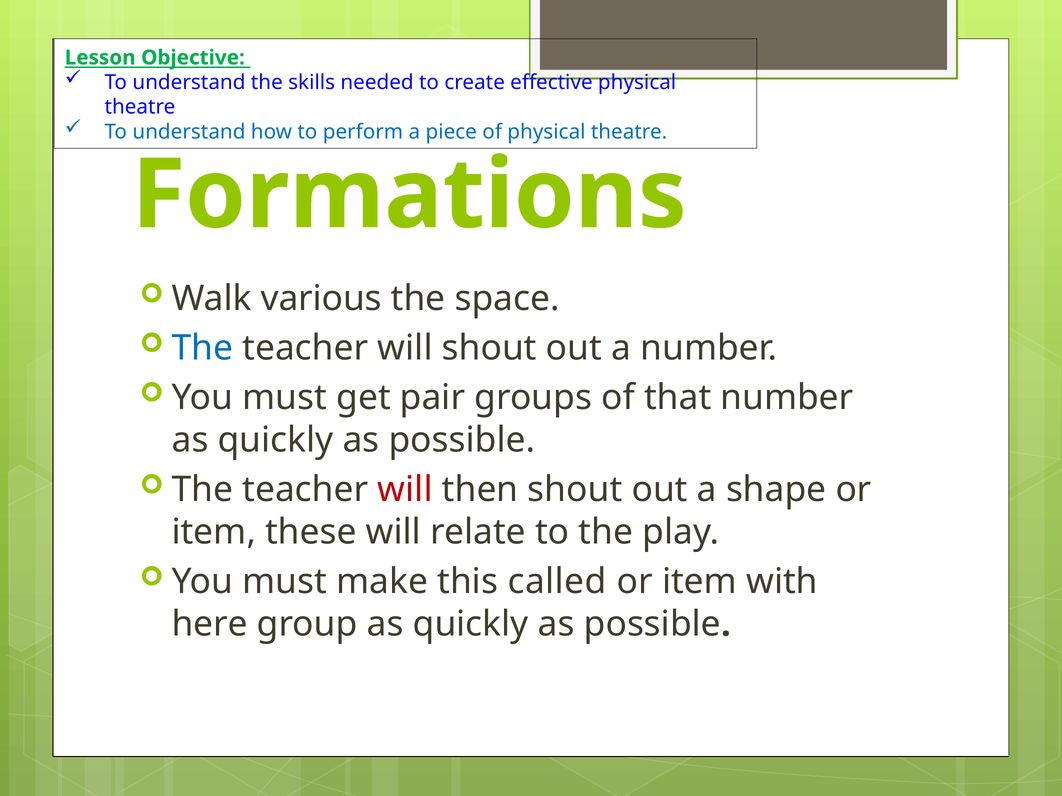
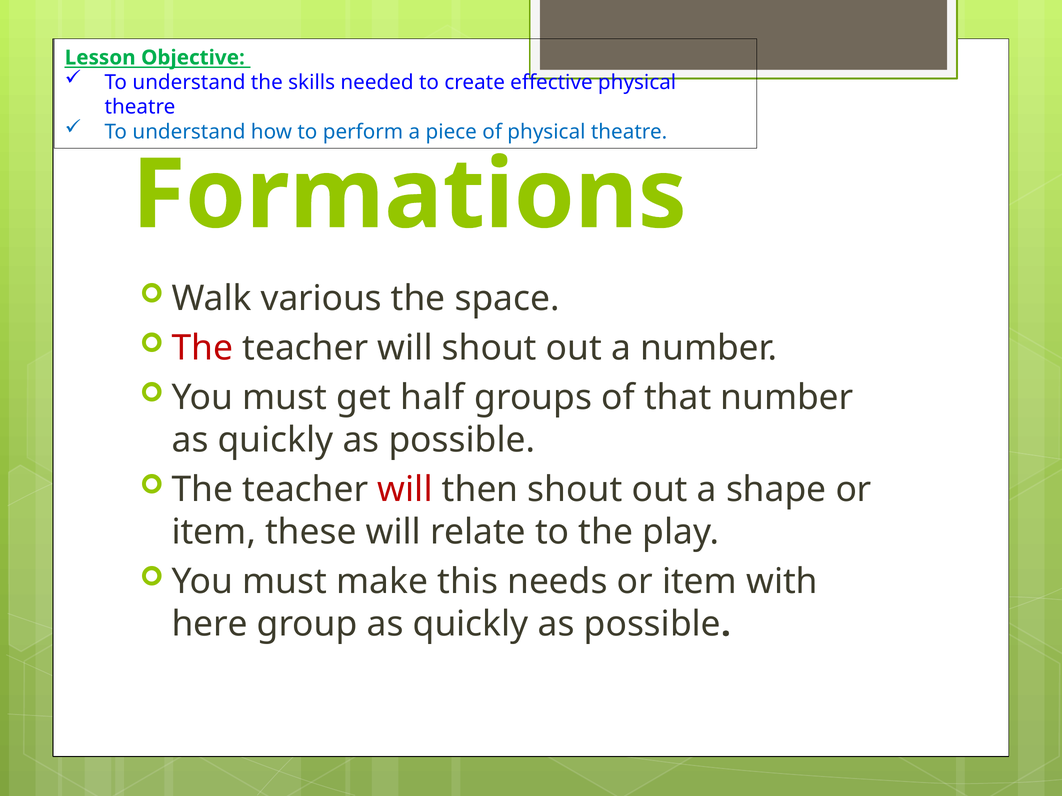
The colour: blue -> red (202, 348)
pair: pair -> half (432, 398)
called: called -> needs (557, 582)
